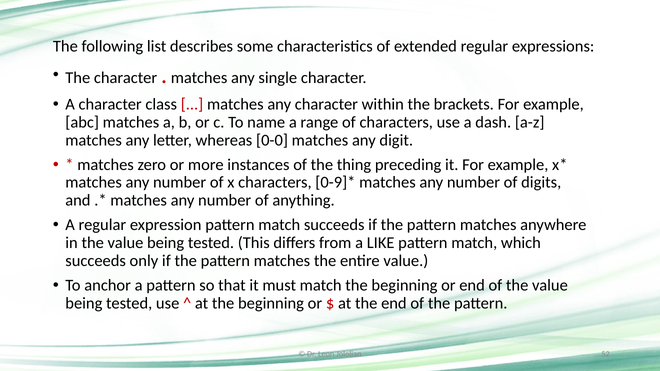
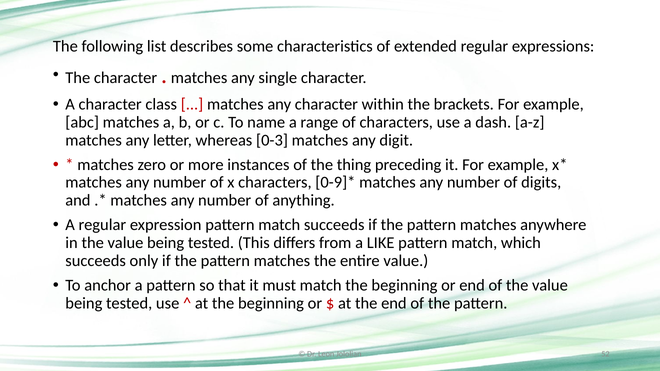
0-0: 0-0 -> 0-3 (272, 140)
